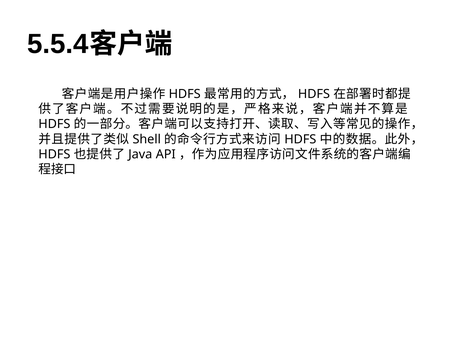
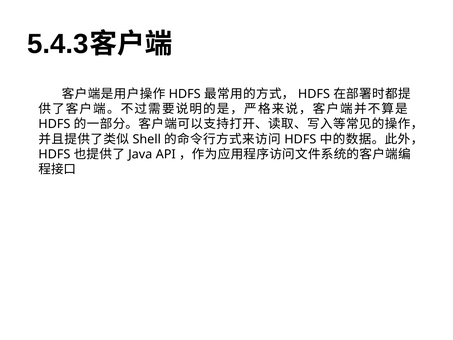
5.5.4: 5.5.4 -> 5.4.3 (58, 44)
